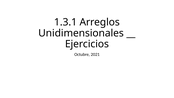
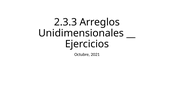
1.3.1: 1.3.1 -> 2.3.3 (66, 22)
